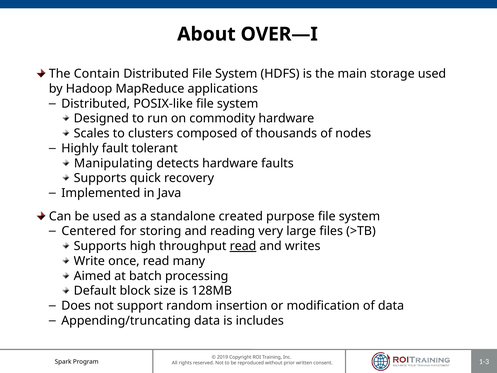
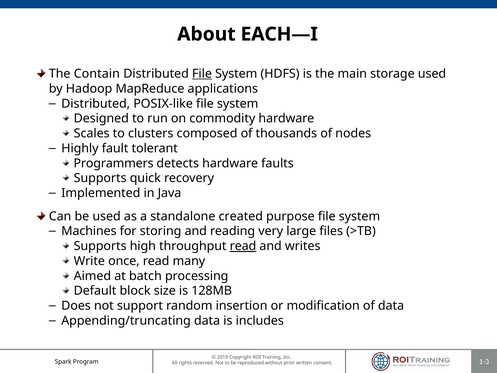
OVER—I: OVER—I -> EACH—I (279, 34)
File underline: none -> present (202, 74)
Manipulating: Manipulating -> Programmers (114, 163)
Centered: Centered -> Machines (89, 231)
